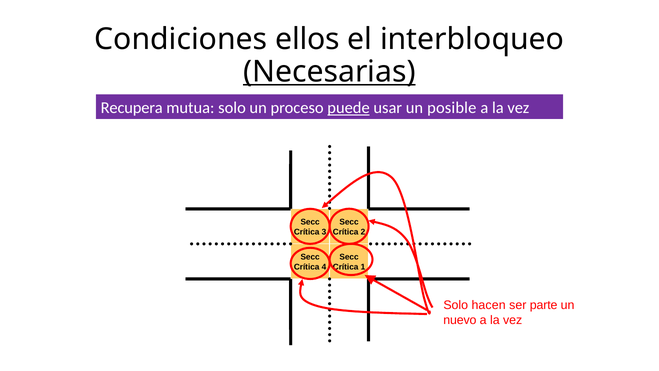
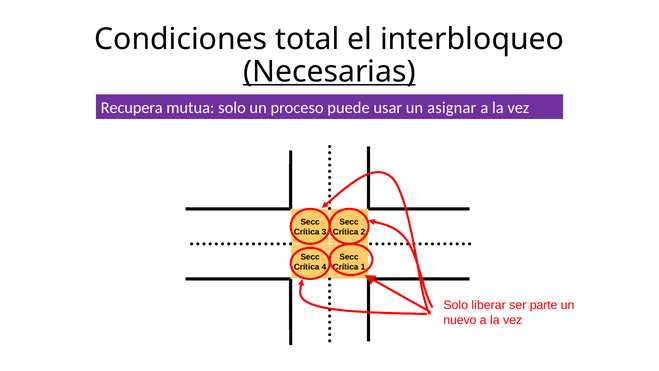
ellos: ellos -> total (307, 39)
puede underline: present -> none (349, 108)
posible: posible -> asignar (452, 108)
hacen: hacen -> liberar (489, 305)
